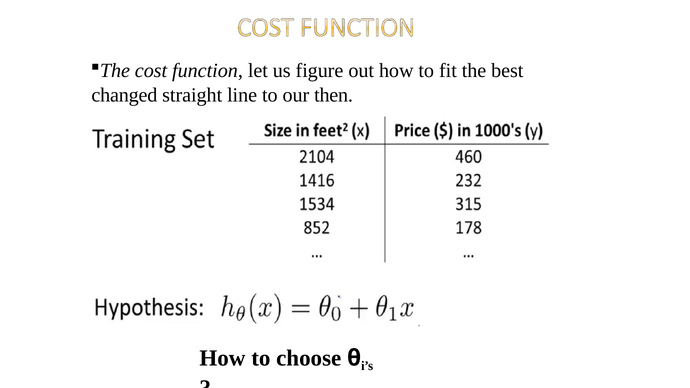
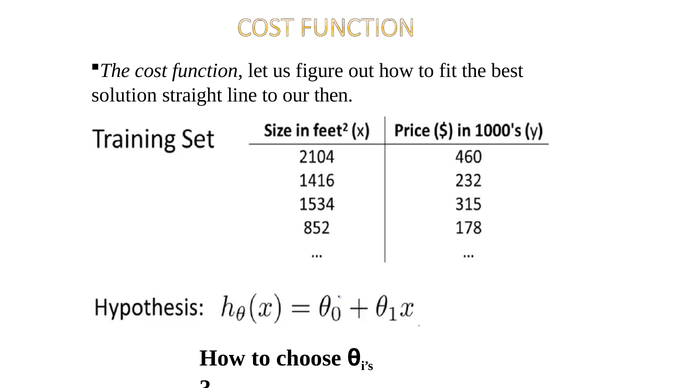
changed: changed -> solution (124, 95)
